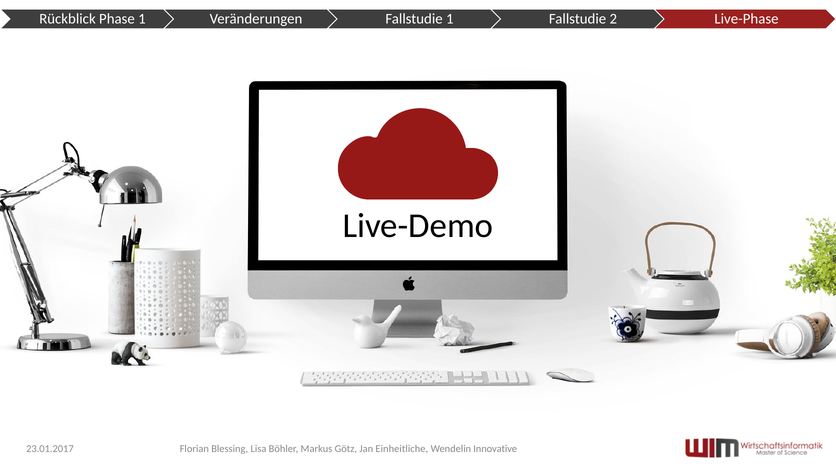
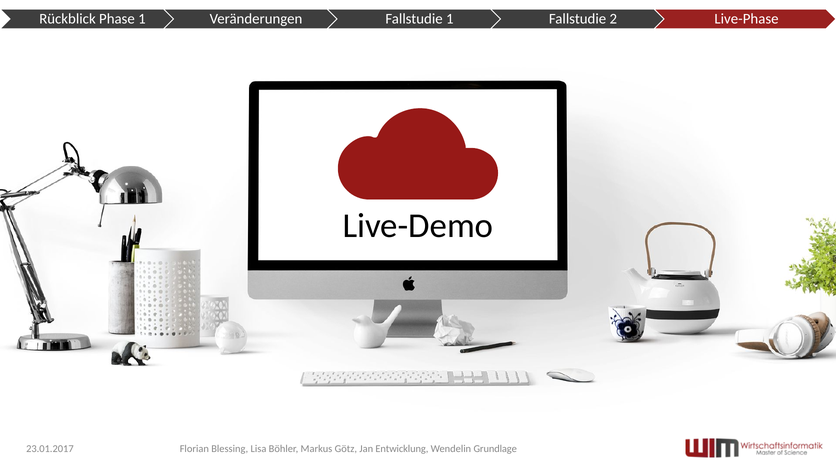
Einheitliche: Einheitliche -> Entwicklung (402, 449)
Innovative: Innovative -> Grundlage (495, 449)
